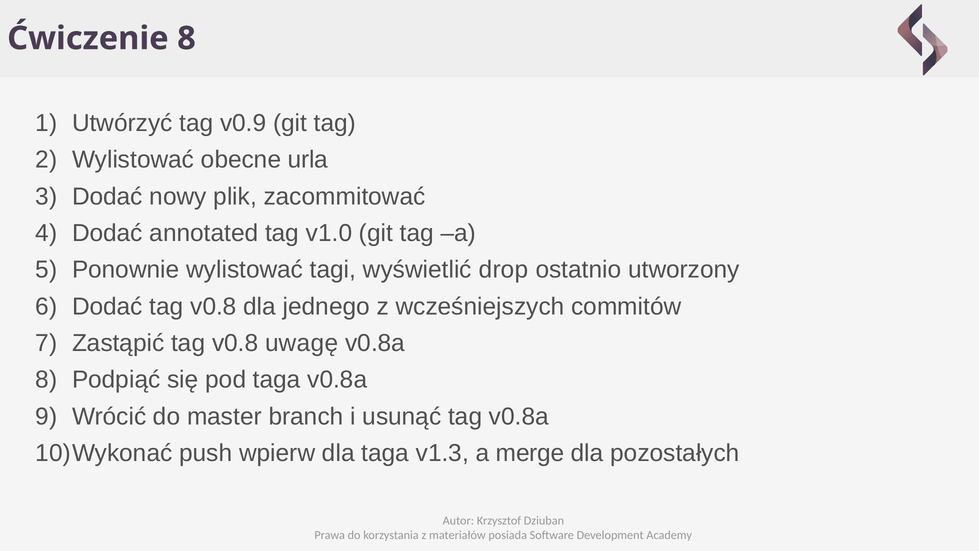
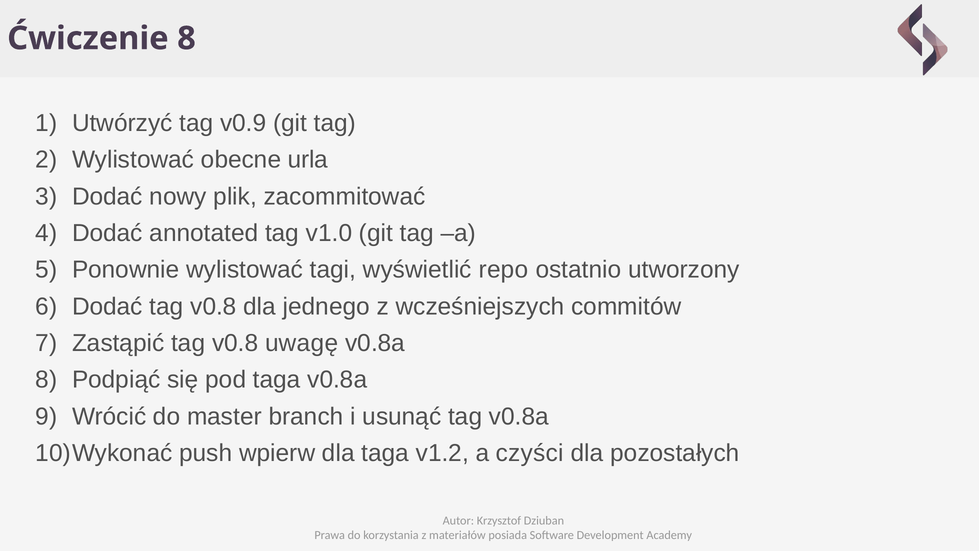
drop: drop -> repo (504, 270)
v1.3: v1.3 -> v1.2 (442, 453)
merge: merge -> czyści (530, 453)
